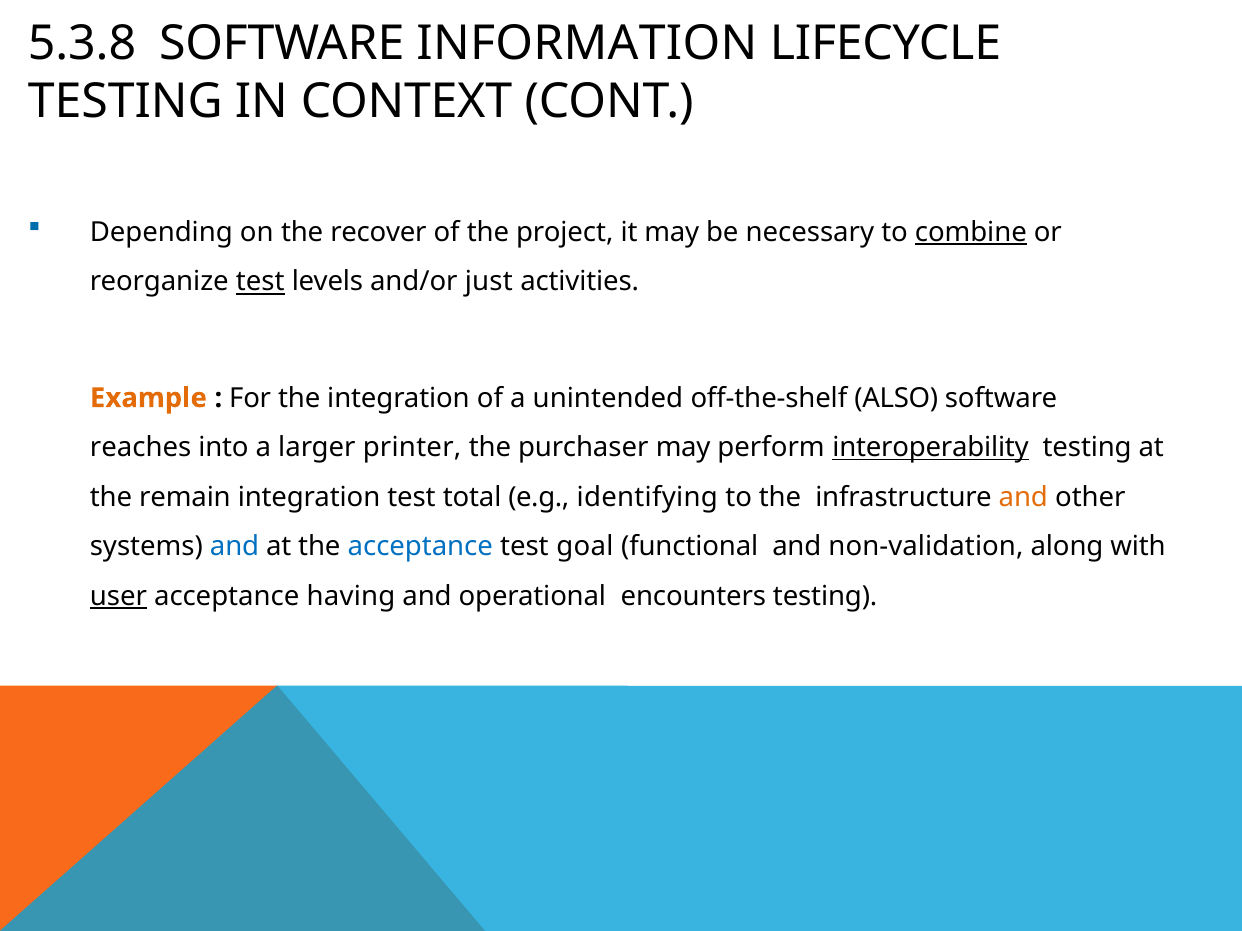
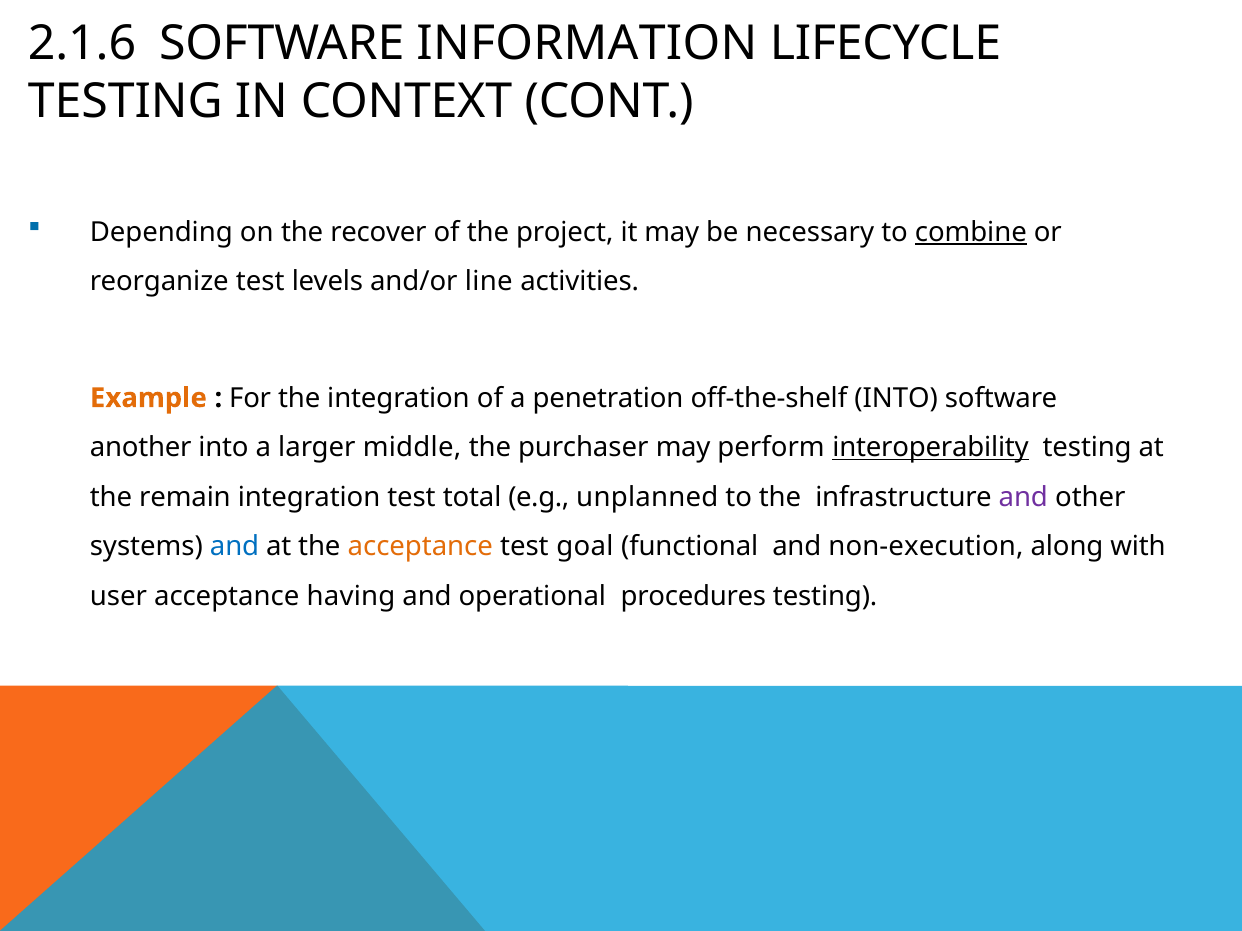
5.3.8: 5.3.8 -> 2.1.6 (82, 43)
test underline: present -> none (260, 282)
just: just -> line (489, 282)
unintended: unintended -> penetration (608, 398)
off-the-shelf ALSO: ALSO -> INTO (896, 398)
reaches: reaches -> another (141, 448)
printer: printer -> middle (412, 448)
identifying: identifying -> unplanned (647, 497)
and colour: orange -> purple (1023, 497)
acceptance colour: blue -> orange (420, 547)
non-validation: non-validation -> non-execution (926, 547)
user underline: present -> none (118, 597)
encounters: encounters -> procedures (693, 597)
